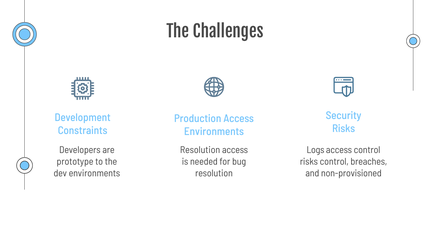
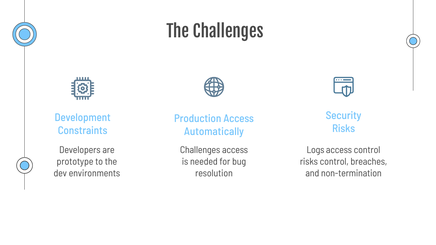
Environments: Environments -> Automatically (214, 132)
Resolution: Resolution -> Challenges (200, 150)
non-provisioned: non-provisioned -> non-termination (351, 174)
